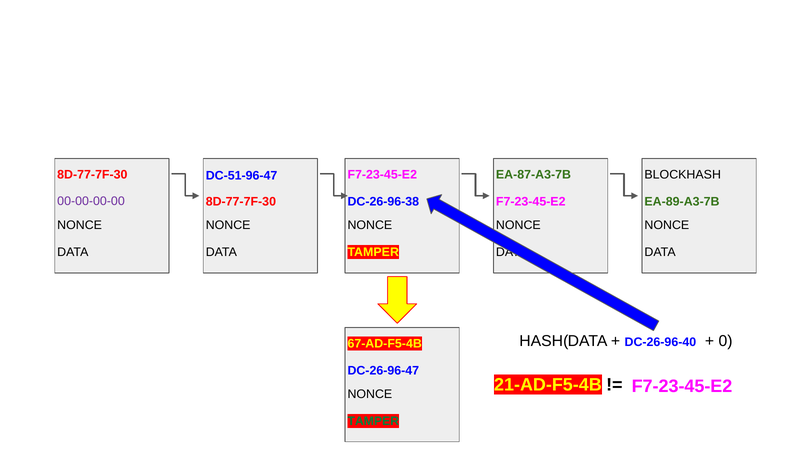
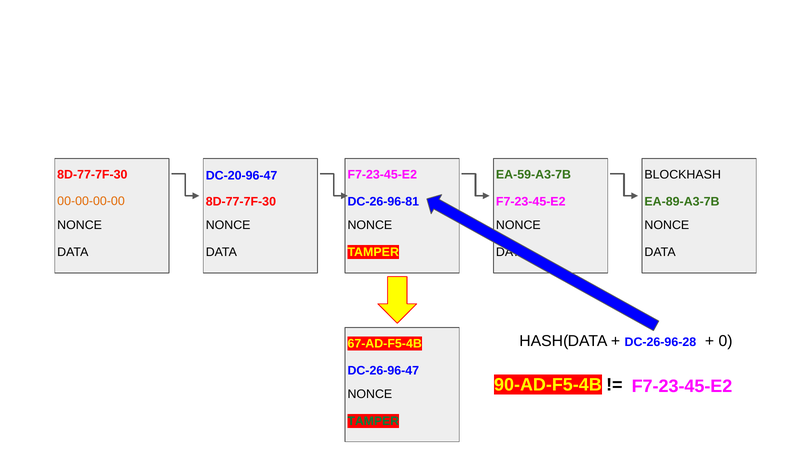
EA-87-A3-7B: EA-87-A3-7B -> EA-59-A3-7B (533, 175)
DC-51-96-47: DC-51-96-47 -> DC-20-96-47 (242, 175)
00-00-00-00 colour: purple -> orange (91, 201)
DC-26-96-38: DC-26-96-38 -> DC-26-96-81 (383, 202)
DC-26-96-40: DC-26-96-40 -> DC-26-96-28 (660, 342)
21-AD-F5-4B: 21-AD-F5-4B -> 90-AD-F5-4B (548, 385)
